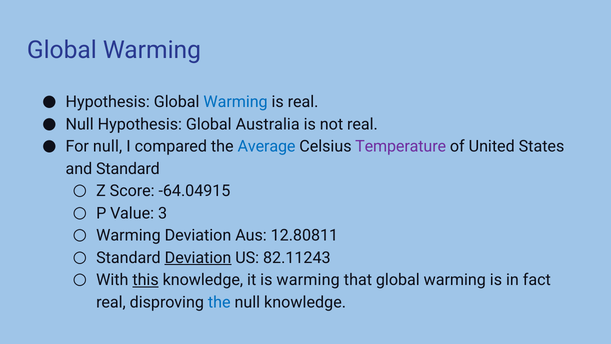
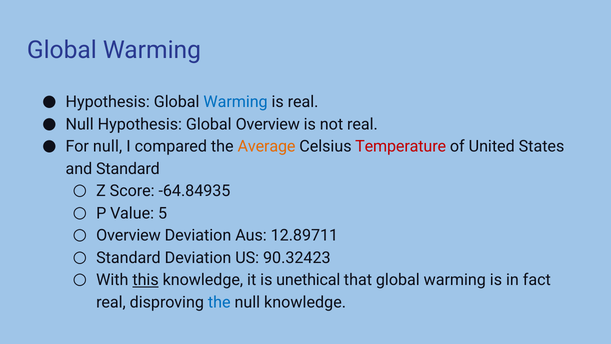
Global Australia: Australia -> Overview (268, 124)
Average colour: blue -> orange (267, 146)
Temperature colour: purple -> red (401, 146)
-64.04915: -64.04915 -> -64.84935 (194, 191)
3: 3 -> 5 (163, 213)
Warming: Warming -> Overview (128, 235)
12.80811: 12.80811 -> 12.89711 (304, 235)
Deviation underline: present -> none (198, 258)
82.11243: 82.11243 -> 90.32423 (297, 258)
is warming: warming -> unethical (308, 280)
